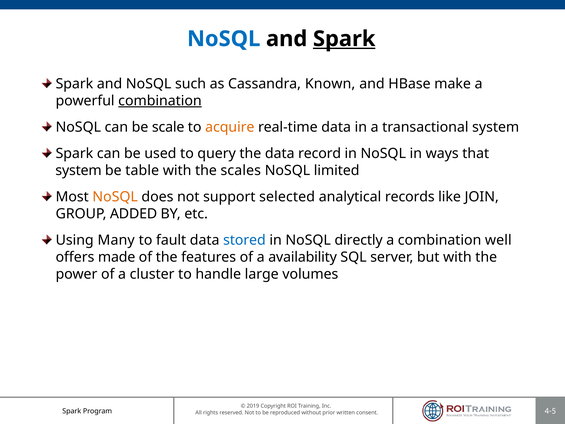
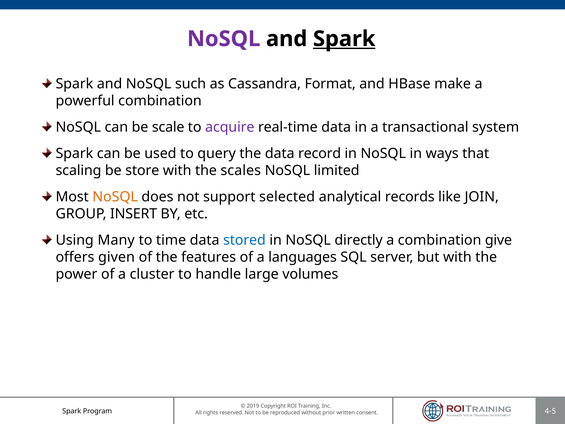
NoSQL colour: blue -> purple (224, 39)
Known: Known -> Format (330, 84)
combination underline: present -> none (160, 101)
acquire colour: orange -> purple (230, 127)
system: system -> scaling (78, 170)
table: table -> store (142, 170)
ADDED: ADDED -> INSERT (134, 214)
fault: fault -> time (171, 240)
well: well -> give (498, 240)
made: made -> given (116, 257)
availability: availability -> languages (303, 257)
